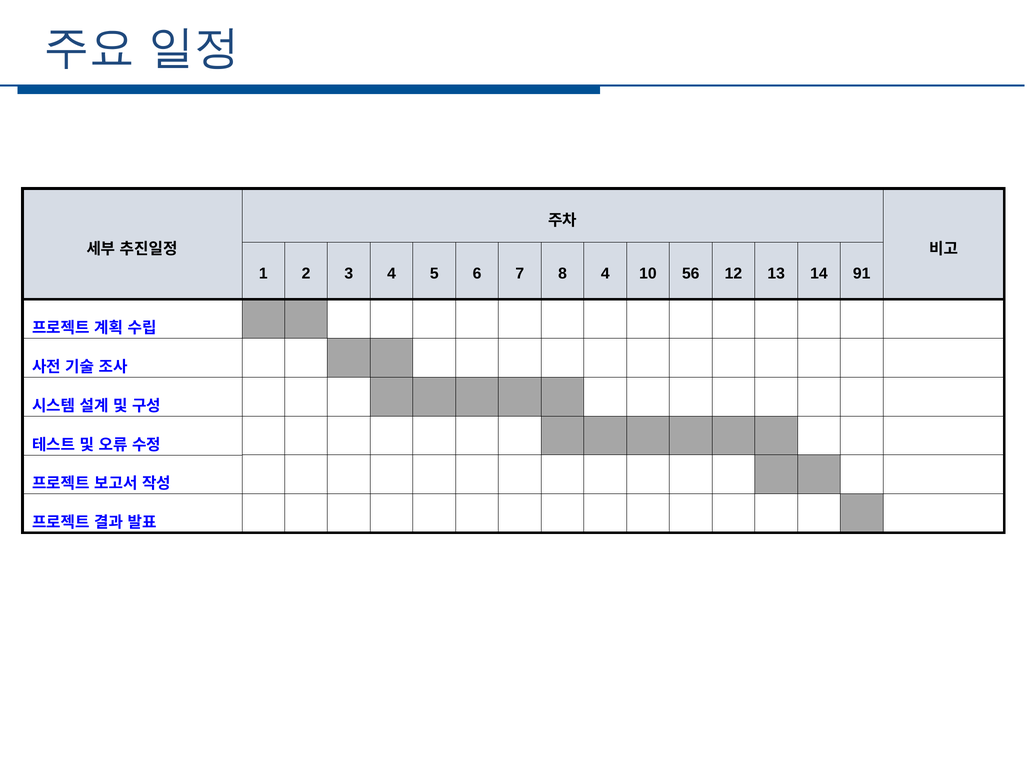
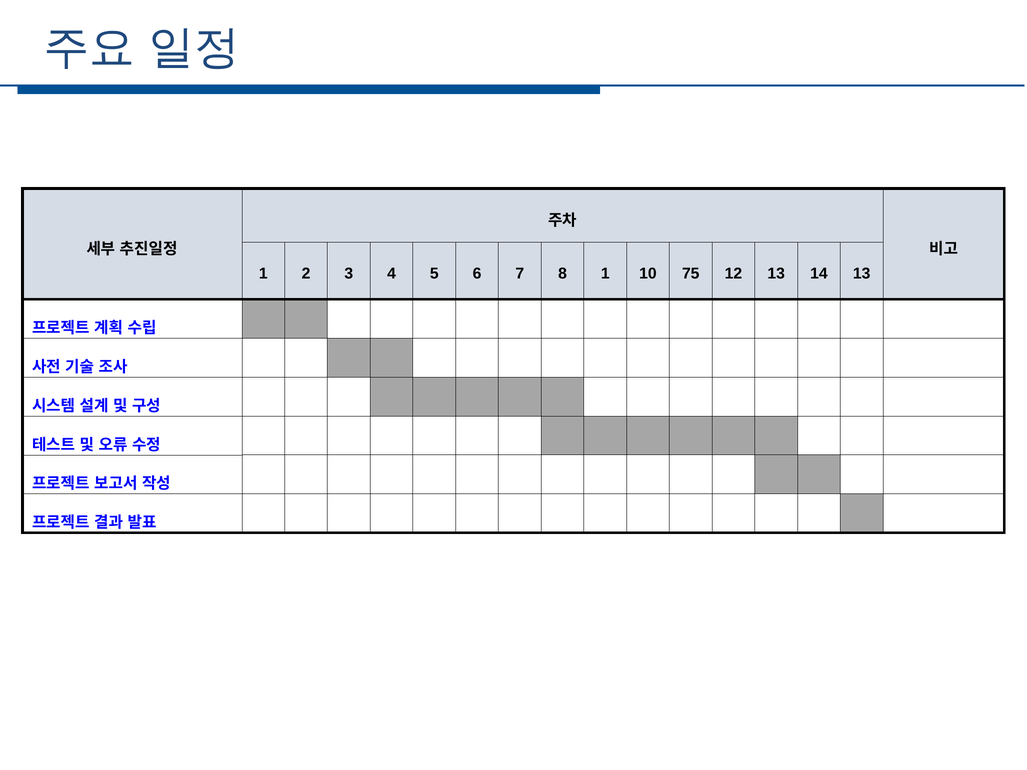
8 4: 4 -> 1 (605, 274)
56: 56 -> 75 (691, 274)
14 91: 91 -> 13 (862, 274)
